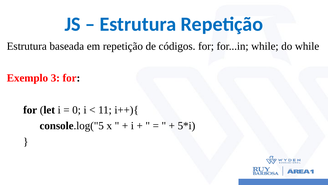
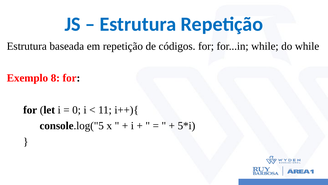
3: 3 -> 8 (55, 78)
